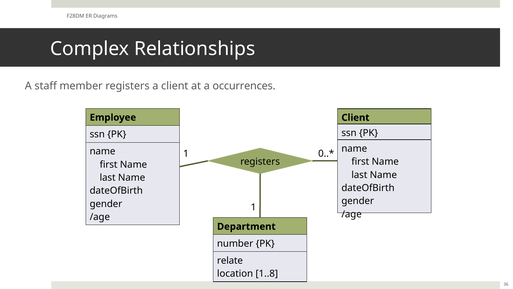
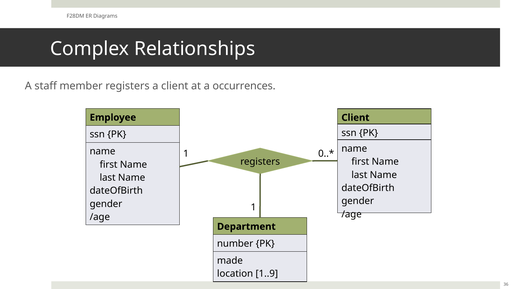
relate: relate -> made (230, 260)
1..8: 1..8 -> 1..9 (267, 273)
